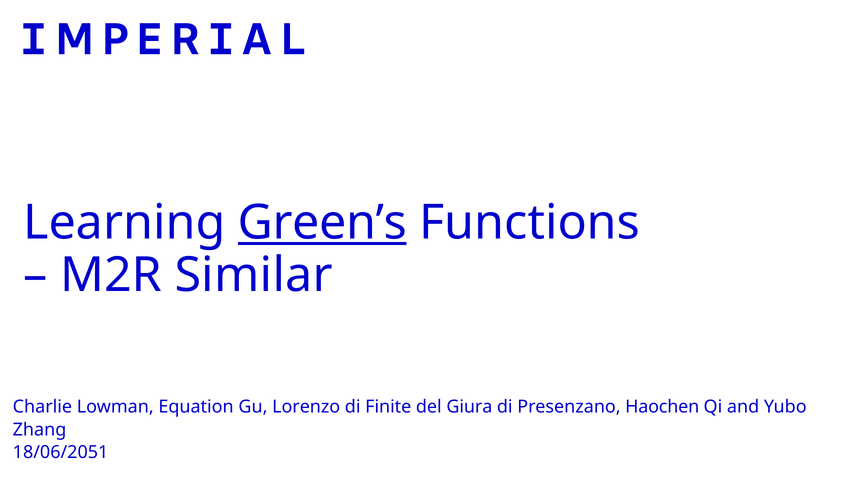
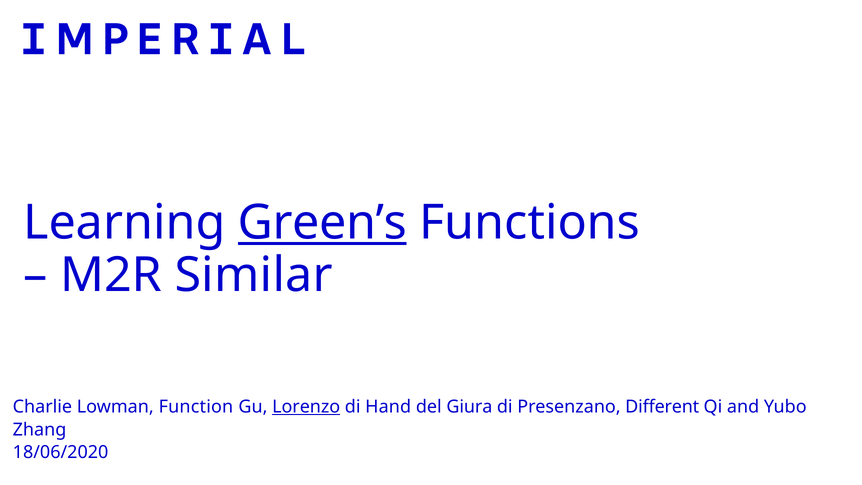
Equation: Equation -> Function (196, 407)
Lorenzo underline: none -> present (306, 407)
Finite: Finite -> Hand (388, 407)
Haochen: Haochen -> Different (662, 407)
18/06/2051: 18/06/2051 -> 18/06/2020 (61, 452)
